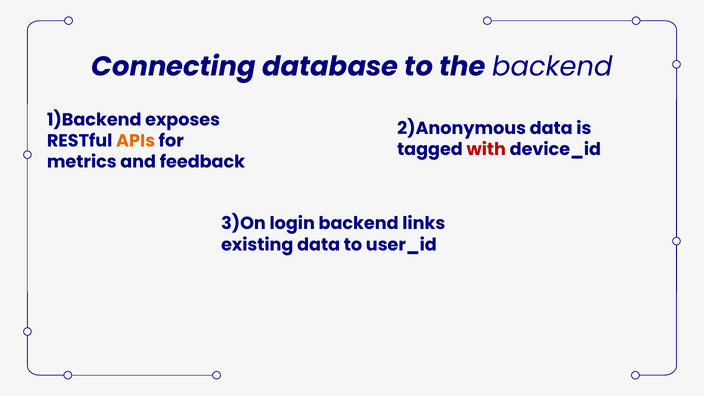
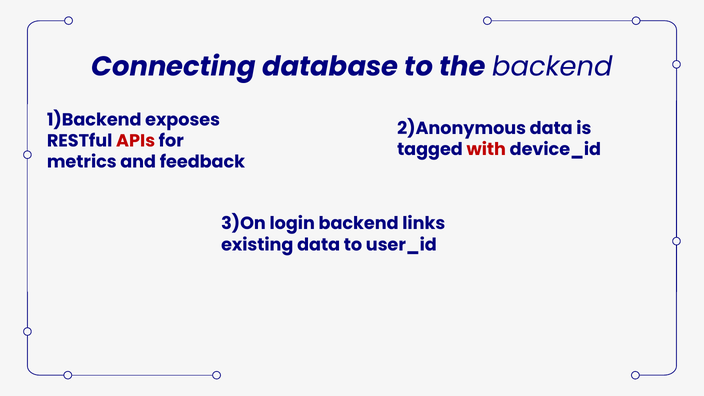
APIs colour: orange -> red (136, 141)
